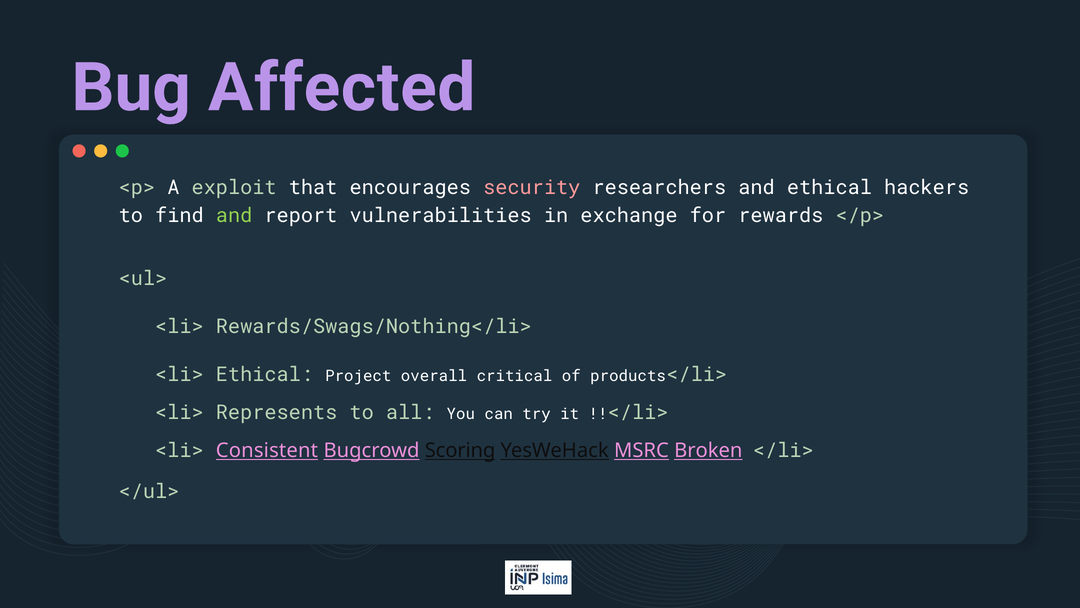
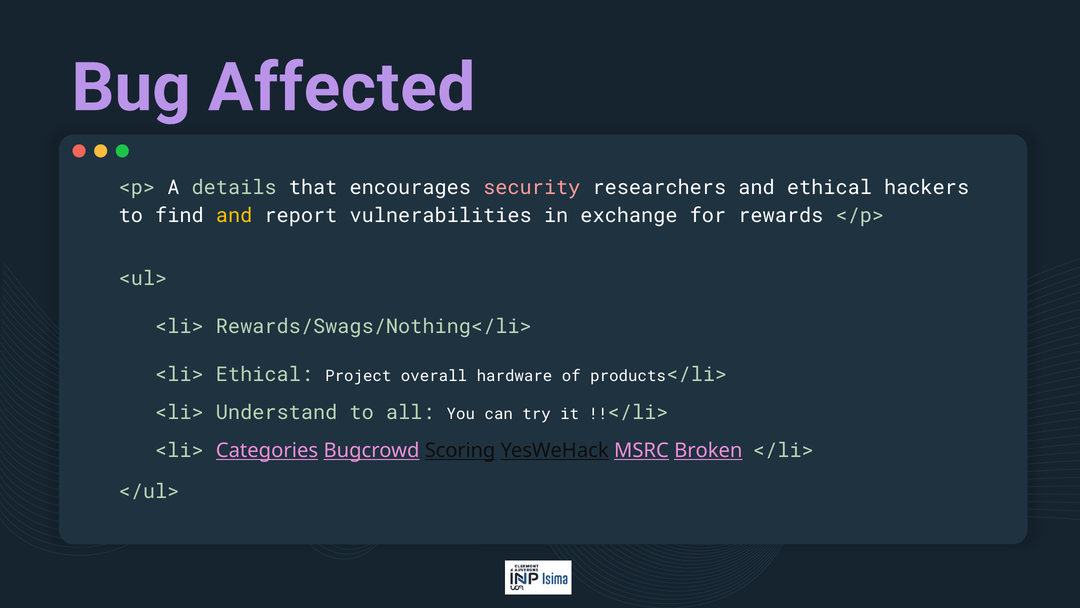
exploit: exploit -> details (234, 187)
and colour: light green -> yellow (234, 215)
critical: critical -> hardware (514, 376)
Represents: Represents -> Understand (277, 412)
Consistent: Consistent -> Categories (267, 450)
